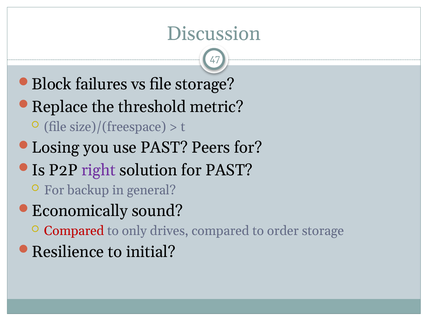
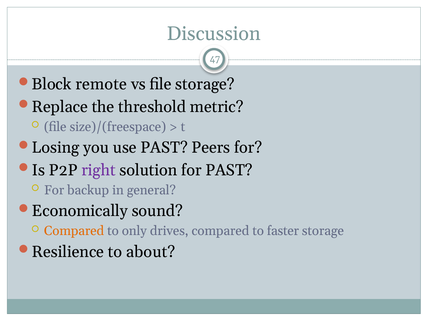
failures: failures -> remote (101, 84)
Compared colour: red -> orange (74, 231)
order: order -> faster (283, 231)
initial: initial -> about (151, 252)
